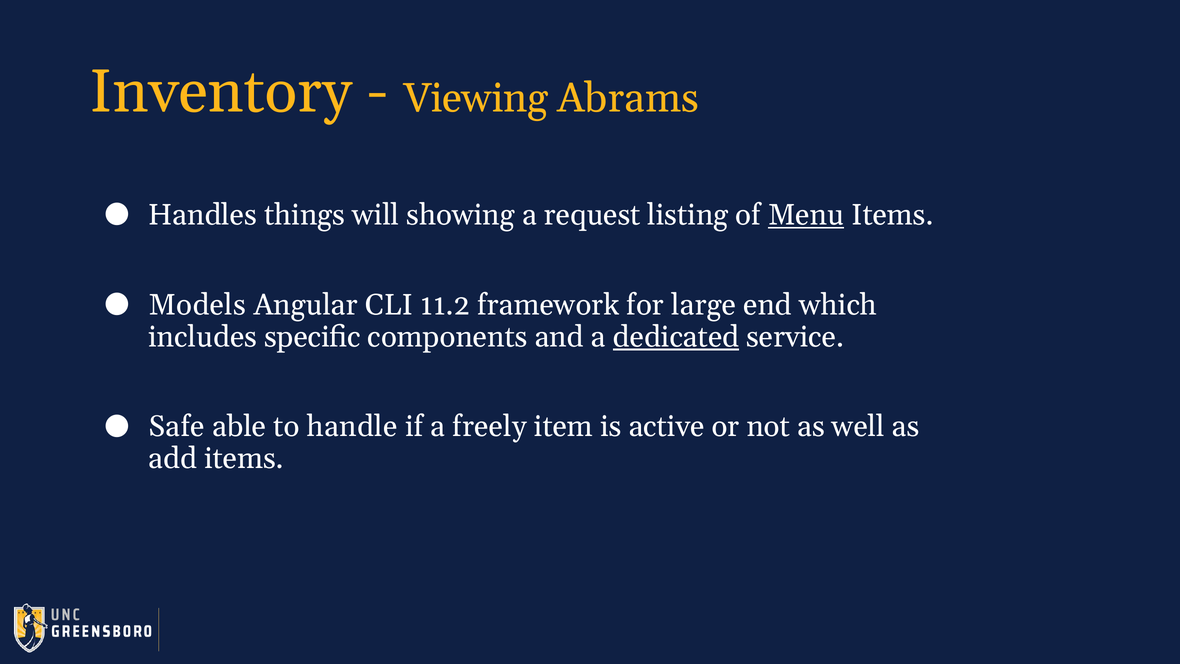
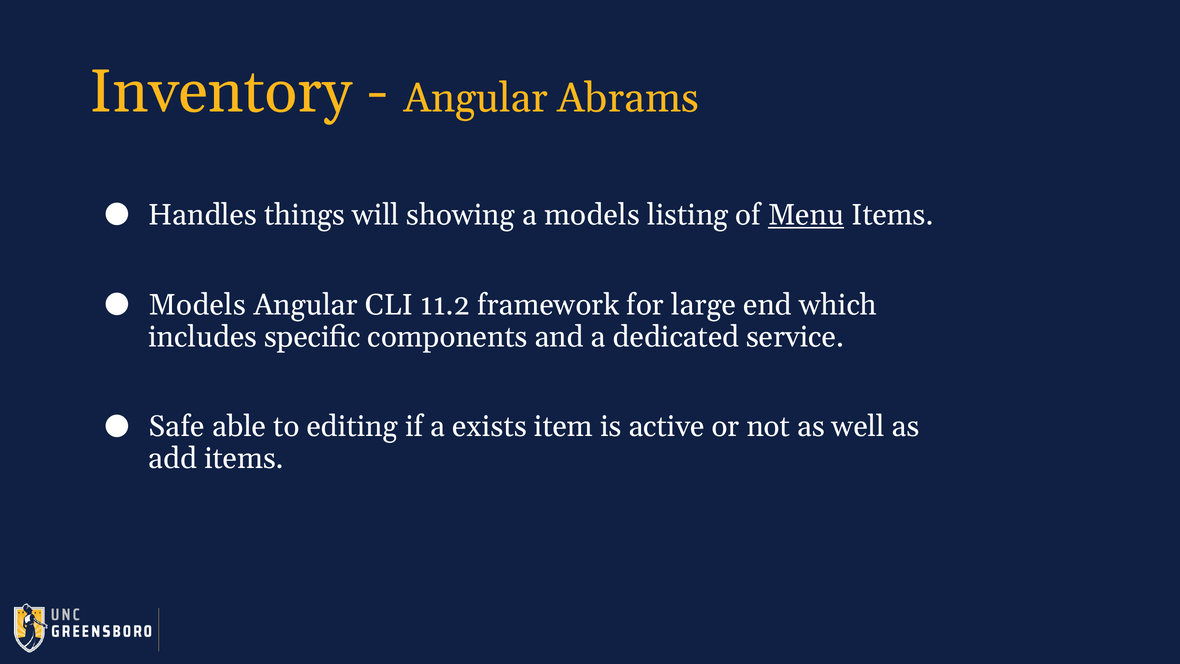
Viewing: Viewing -> Angular (476, 98)
a request: request -> models (592, 215)
dedicated underline: present -> none (676, 337)
handle: handle -> editing (352, 427)
freely: freely -> exists (490, 427)
